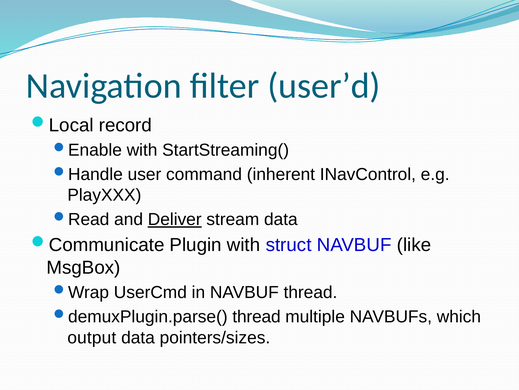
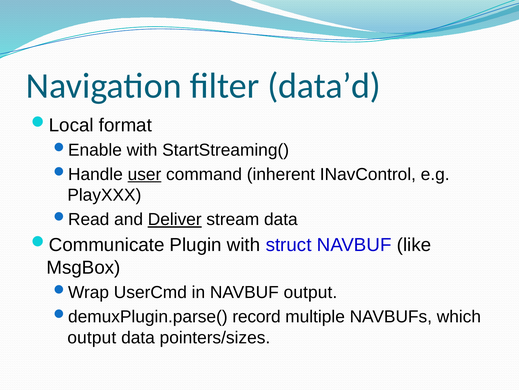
user’d: user’d -> data’d (324, 86)
record: record -> format (125, 125)
user underline: none -> present (144, 174)
NAVBUF thread: thread -> output (310, 292)
thread: thread -> record (257, 316)
